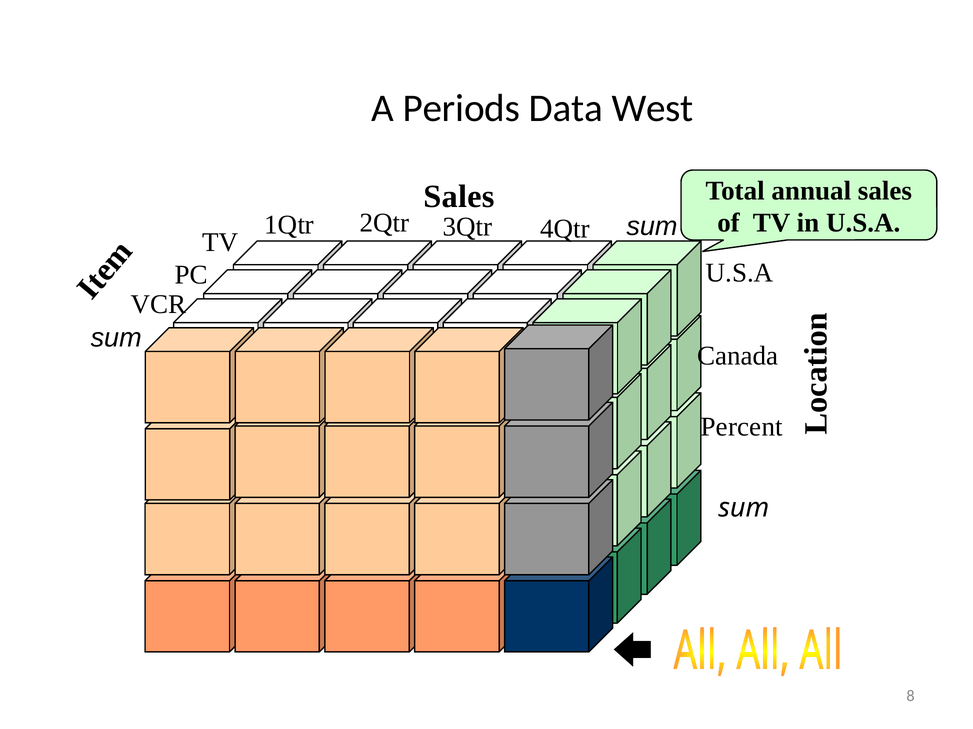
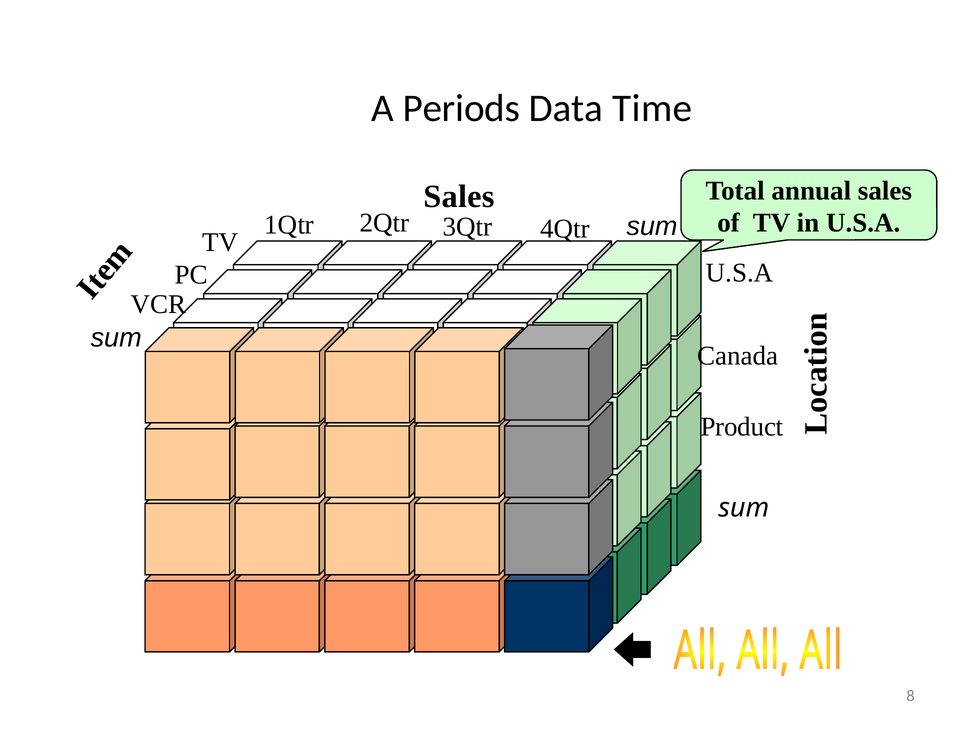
West: West -> Time (652, 108)
Percent: Percent -> Product (742, 427)
